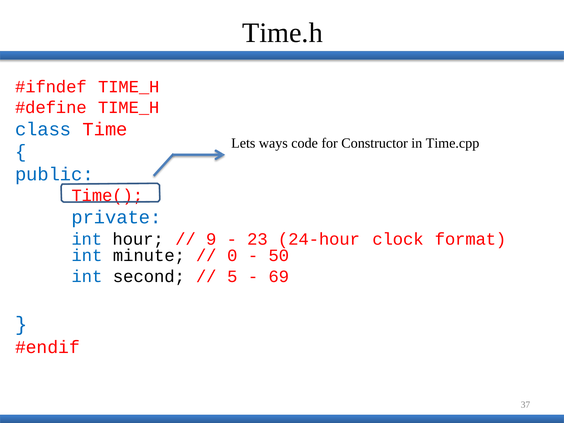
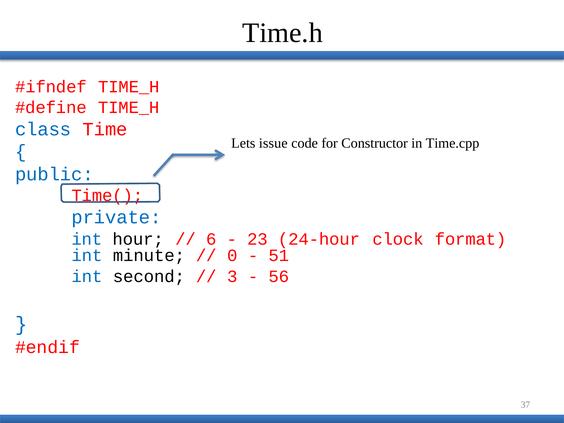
ways: ways -> issue (273, 143)
9: 9 -> 6 (211, 239)
50: 50 -> 51 (279, 256)
5: 5 -> 3 (232, 276)
69: 69 -> 56 (279, 276)
